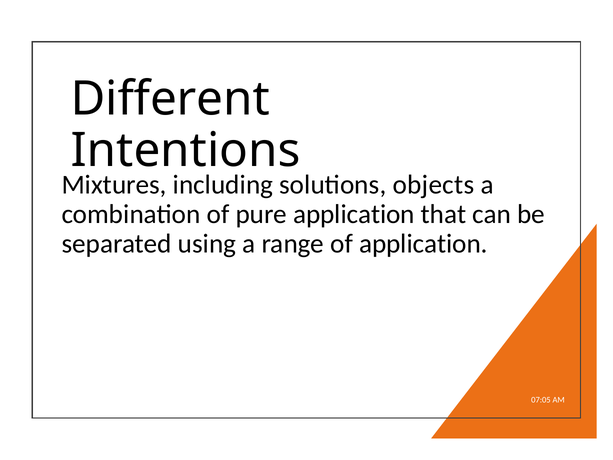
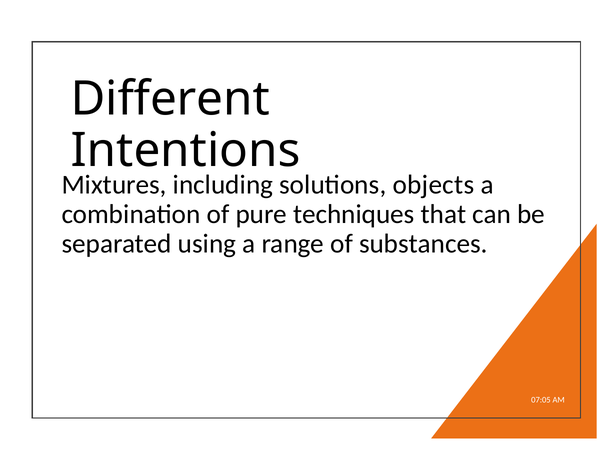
pure application: application -> techniques (354, 214)
of application: application -> substances (423, 244)
